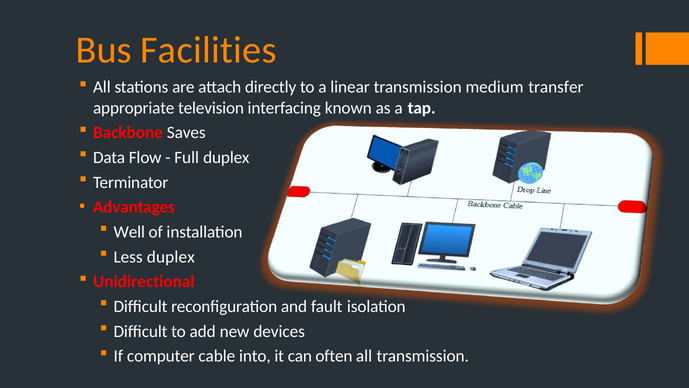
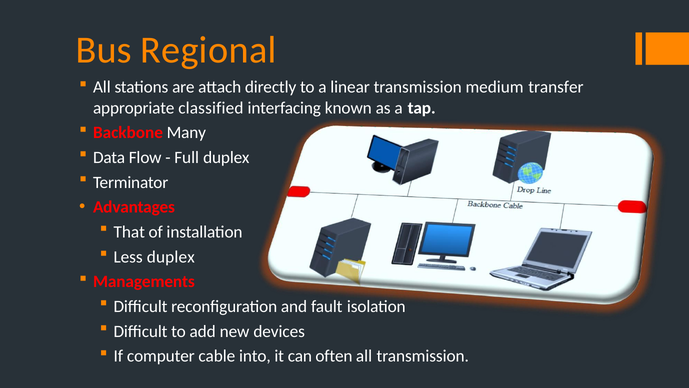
Facilities: Facilities -> Regional (208, 50)
television: television -> classified (211, 108)
Saves: Saves -> Many (186, 133)
Well: Well -> That (129, 232)
Unidirectional: Unidirectional -> Managements (144, 281)
